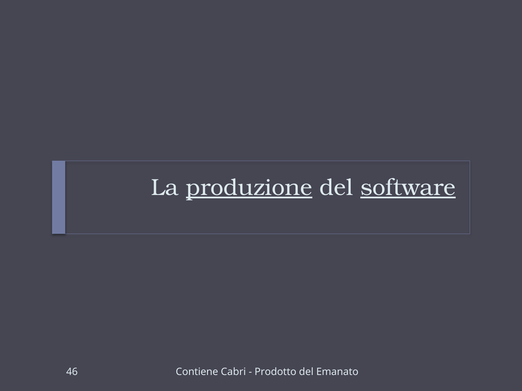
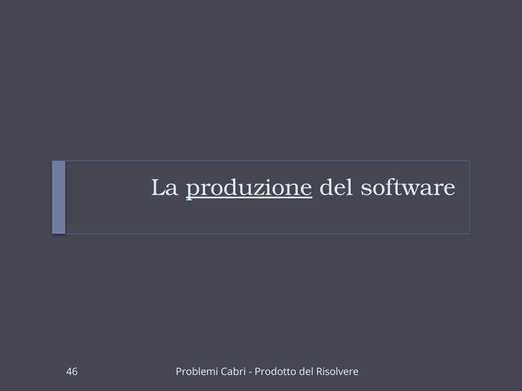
software underline: present -> none (408, 188)
Contiene: Contiene -> Problemi (197, 372)
Emanato: Emanato -> Risolvere (337, 372)
